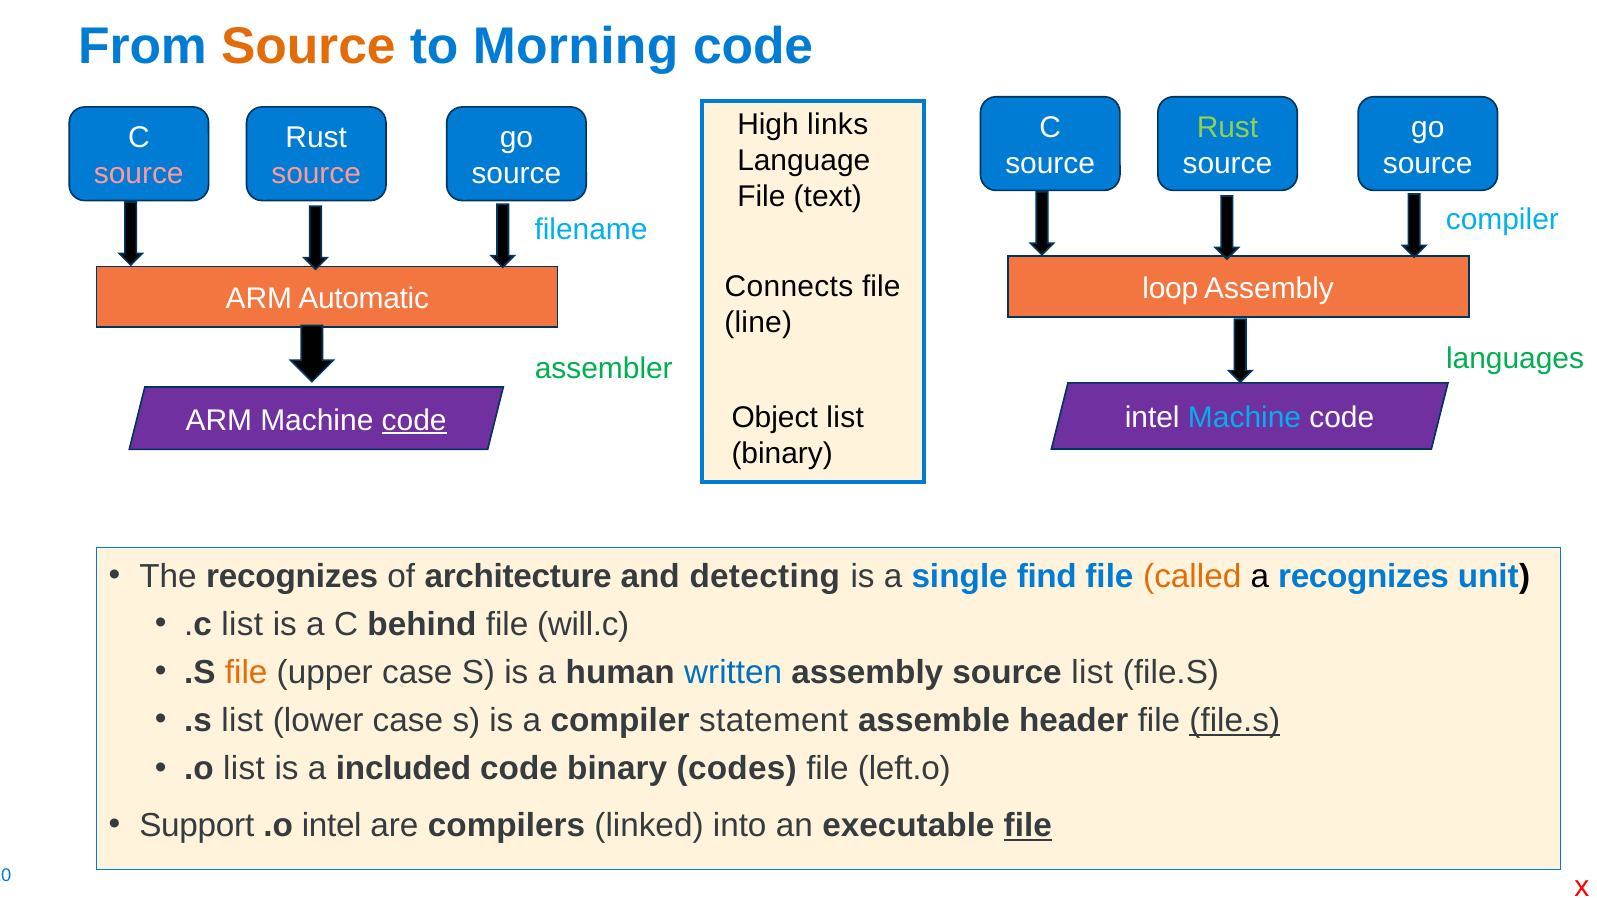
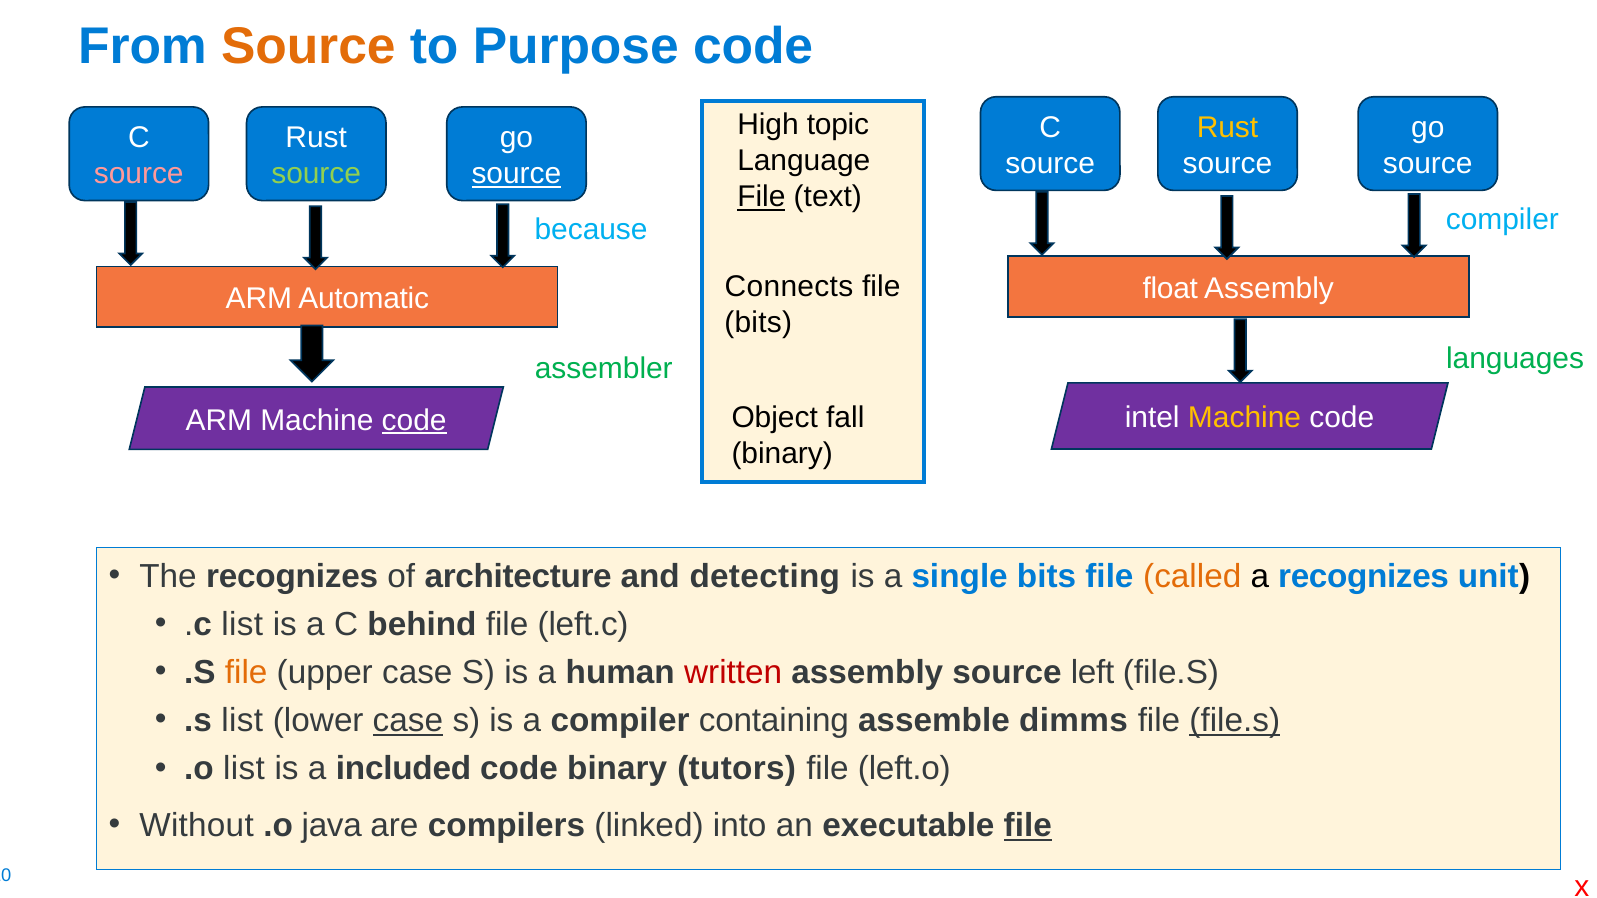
Morning: Morning -> Purpose (576, 46)
links: links -> topic (838, 125)
Rust colour: light green -> yellow (1228, 128)
source colour: pink -> light green (316, 174)
source underline: none -> present (516, 174)
File underline: none -> present (761, 197)
filename: filename -> because (591, 230)
loop: loop -> float (1170, 289)
line: line -> bits (758, 323)
Object list: list -> fall (845, 418)
Machine colour: light blue -> yellow (1245, 418)
single find: find -> bits (1047, 576)
will.c: will.c -> left.c (583, 624)
written colour: blue -> red (733, 673)
source list: list -> left (1093, 673)
case underline: none -> present (408, 721)
statement: statement -> containing (774, 721)
header: header -> dimms (1073, 721)
codes: codes -> tutors (737, 769)
Support: Support -> Without (197, 826)
.o intel: intel -> java (332, 826)
